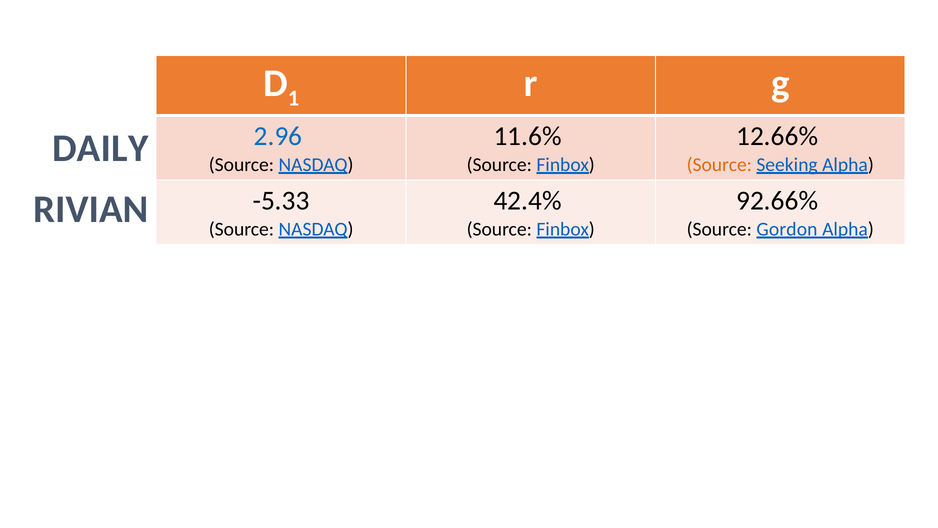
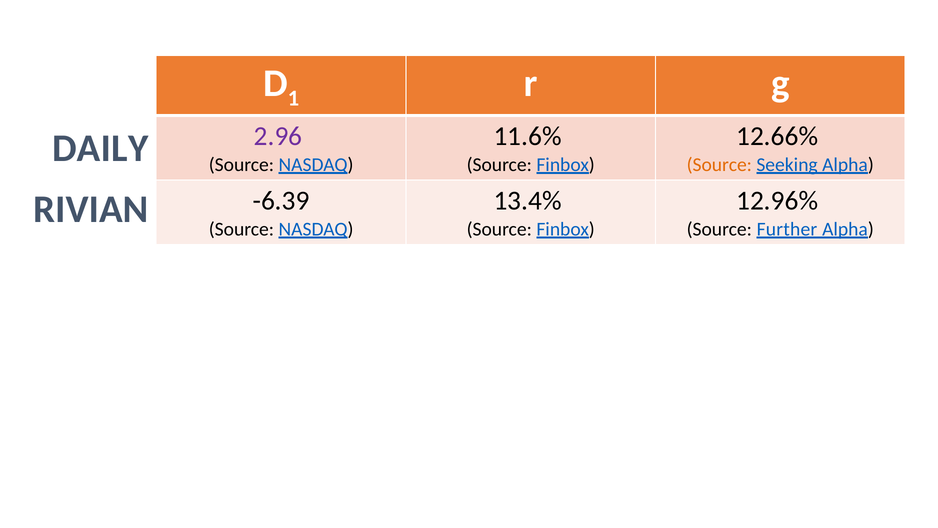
2.96 colour: blue -> purple (278, 136)
-5.33: -5.33 -> -6.39 (281, 200)
42.4%: 42.4% -> 13.4% (528, 200)
92.66%: 92.66% -> 12.96% (777, 200)
Gordon: Gordon -> Further (787, 229)
